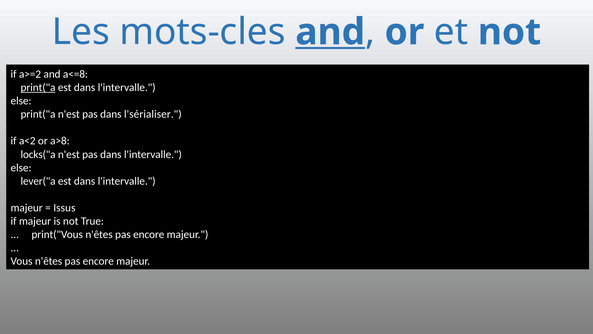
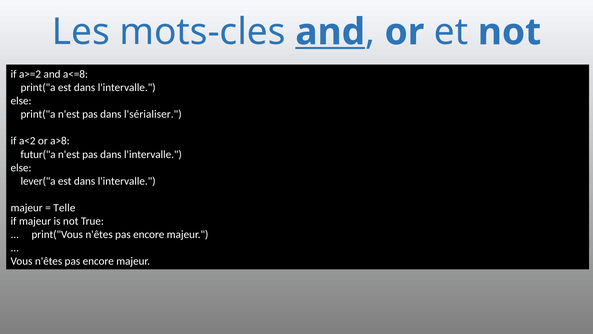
print("a underline: present -> none (38, 87)
locks("a: locks("a -> futur("a (38, 154)
Issus: Issus -> Telle (64, 208)
